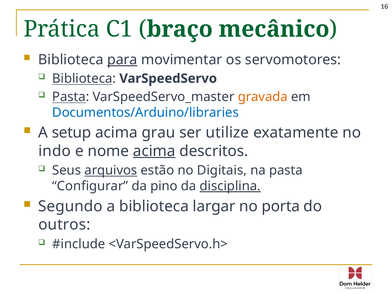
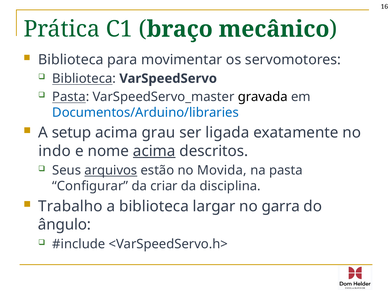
para underline: present -> none (122, 60)
gravada colour: orange -> black (263, 97)
utilize: utilize -> ligada (227, 133)
Digitais: Digitais -> Movida (222, 170)
pino: pino -> criar (164, 186)
disciplina underline: present -> none (230, 186)
Segundo: Segundo -> Trabalho (70, 206)
porta: porta -> garra (281, 206)
outros: outros -> ângulo (65, 225)
